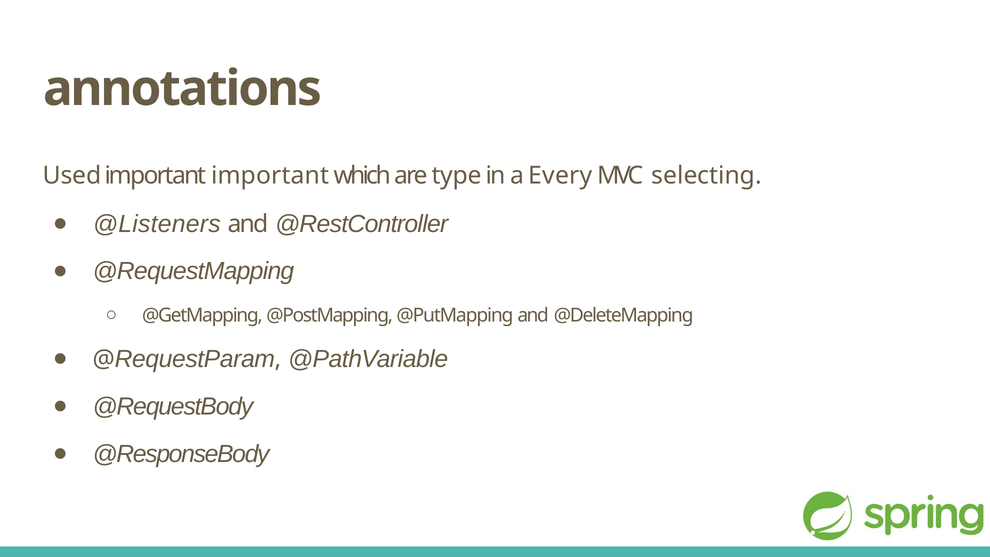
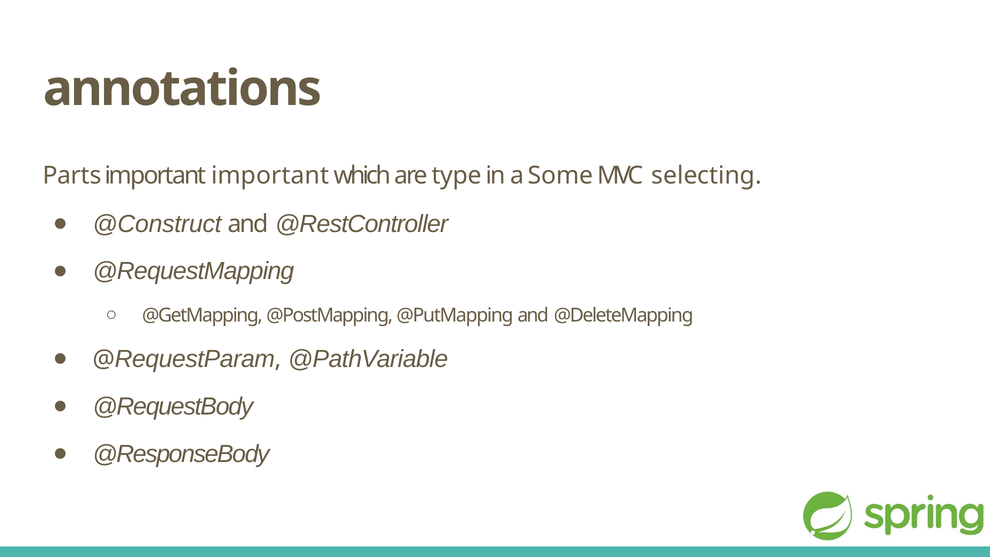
Used: Used -> Parts (72, 176)
Every: Every -> Some (560, 176)
@Listeners: @Listeners -> @Construct (157, 224)
